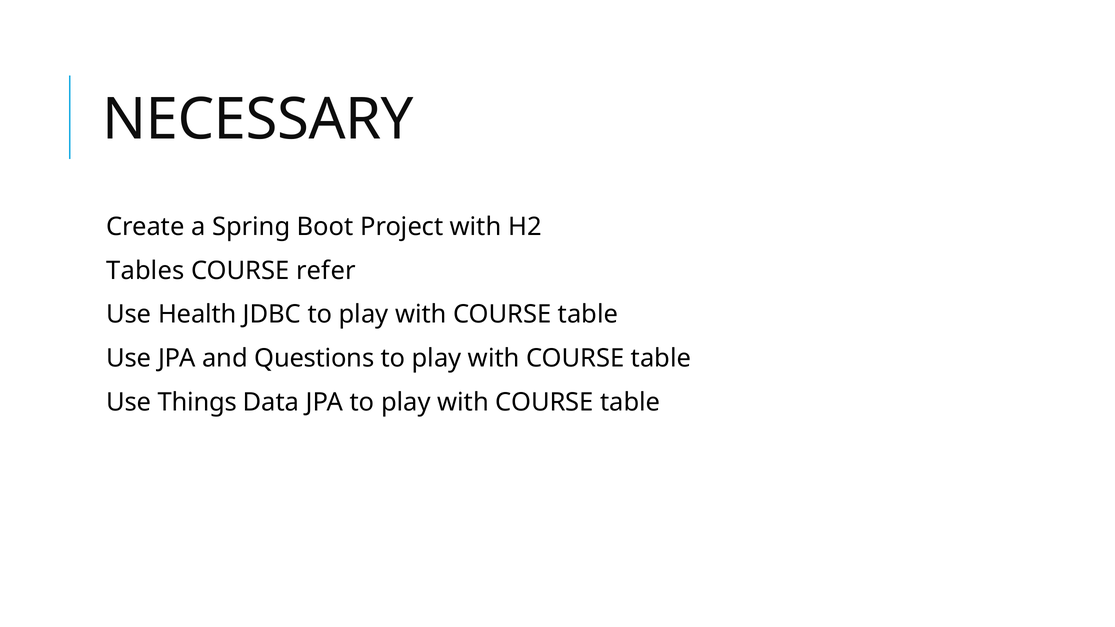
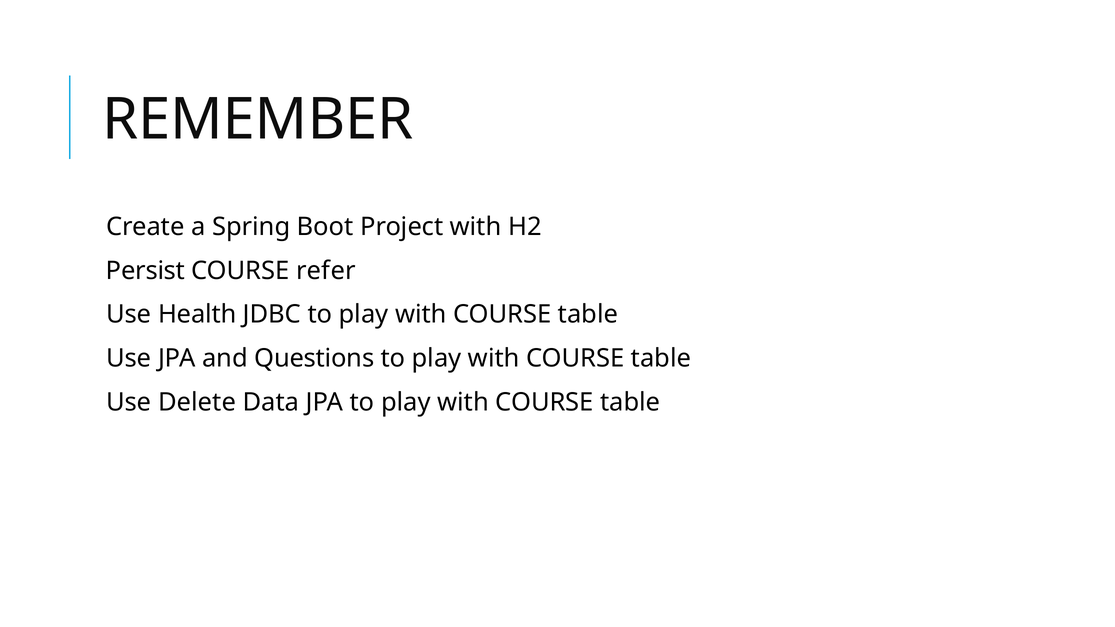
NECESSARY: NECESSARY -> REMEMBER (258, 120)
Tables: Tables -> Persist (146, 271)
Things: Things -> Delete (197, 402)
